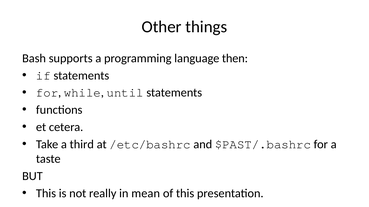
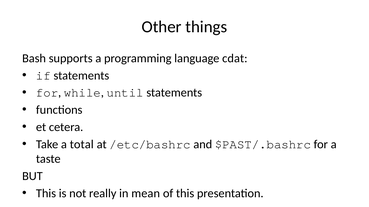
then: then -> cdat (235, 59)
third: third -> total (82, 145)
